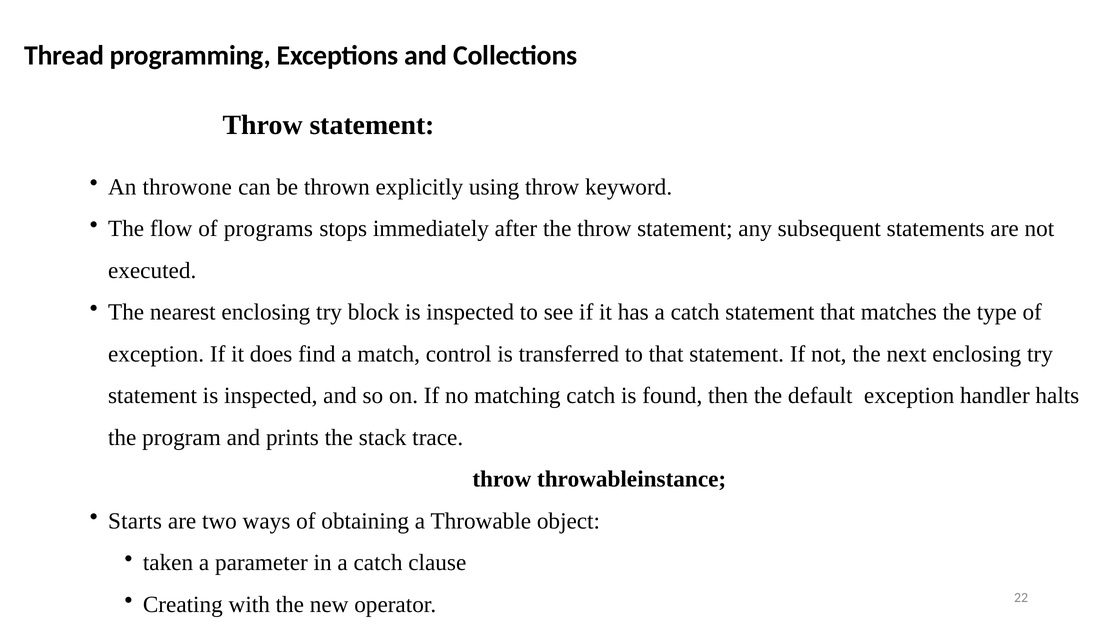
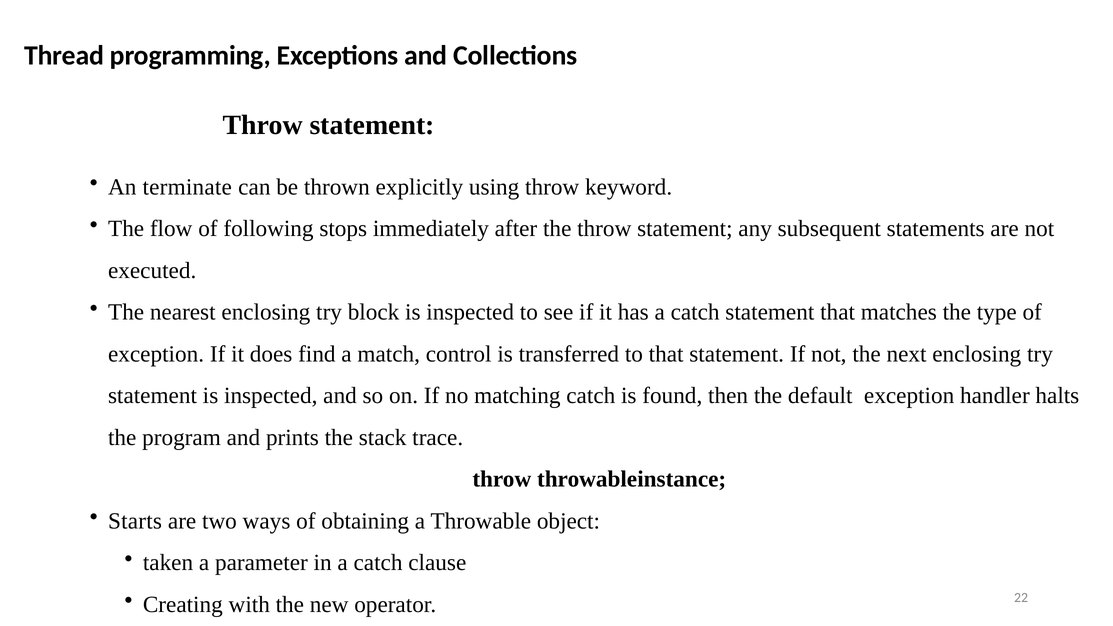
throwone: throwone -> terminate (187, 187)
programs: programs -> following (268, 229)
